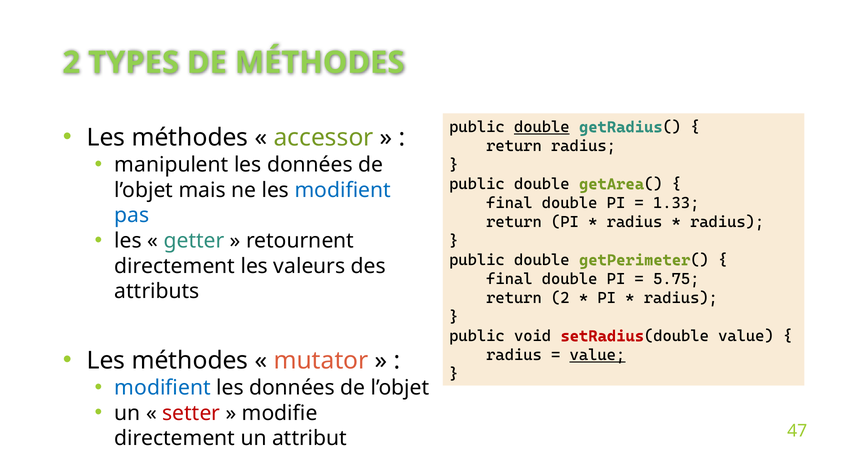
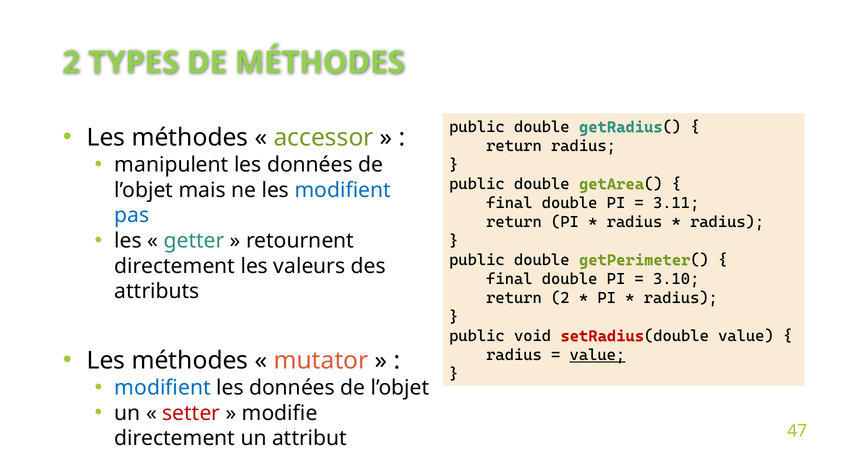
double underline: present -> none (542, 127)
1.33: 1.33 -> 3.11 (676, 203)
5.75: 5.75 -> 3.10 (676, 279)
